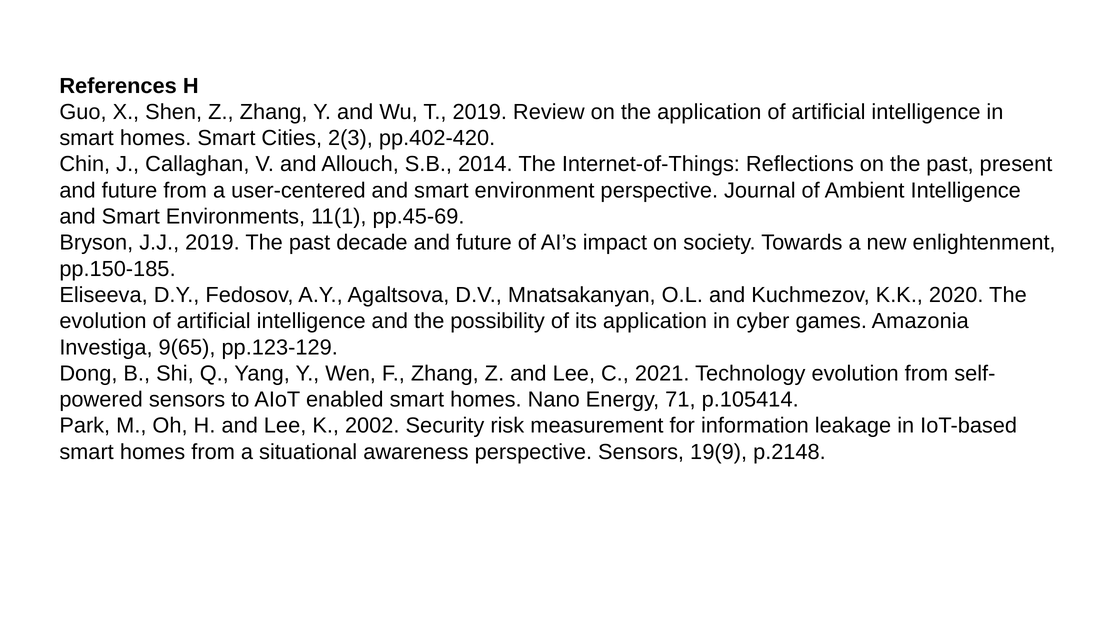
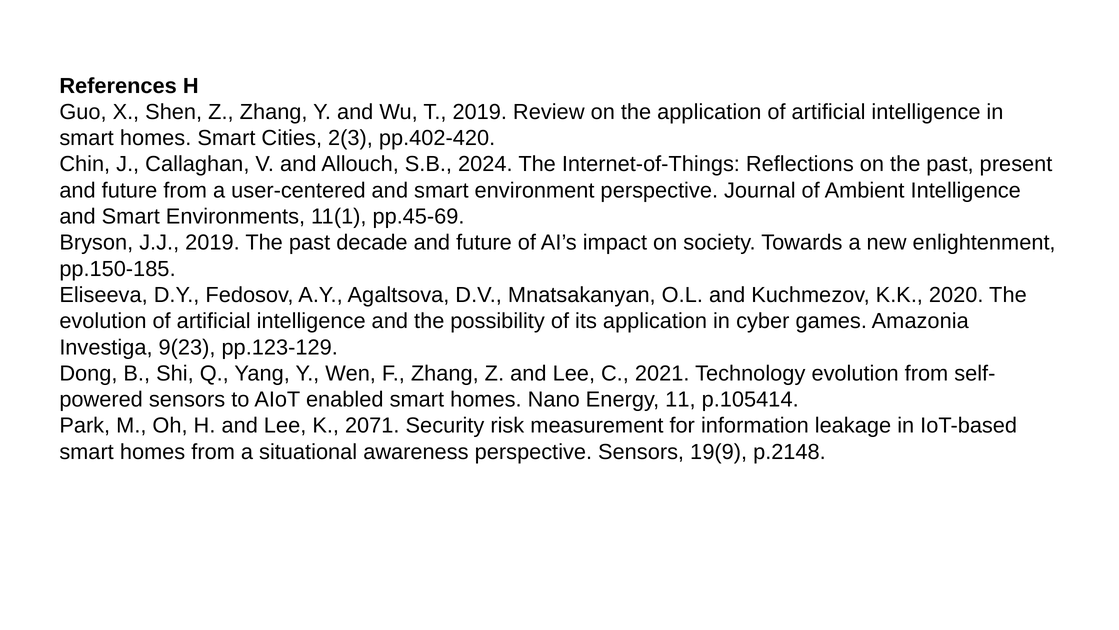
2014: 2014 -> 2024 (485, 164)
9(65: 9(65 -> 9(23 (187, 347)
71: 71 -> 11 (680, 399)
2002: 2002 -> 2071 (372, 425)
